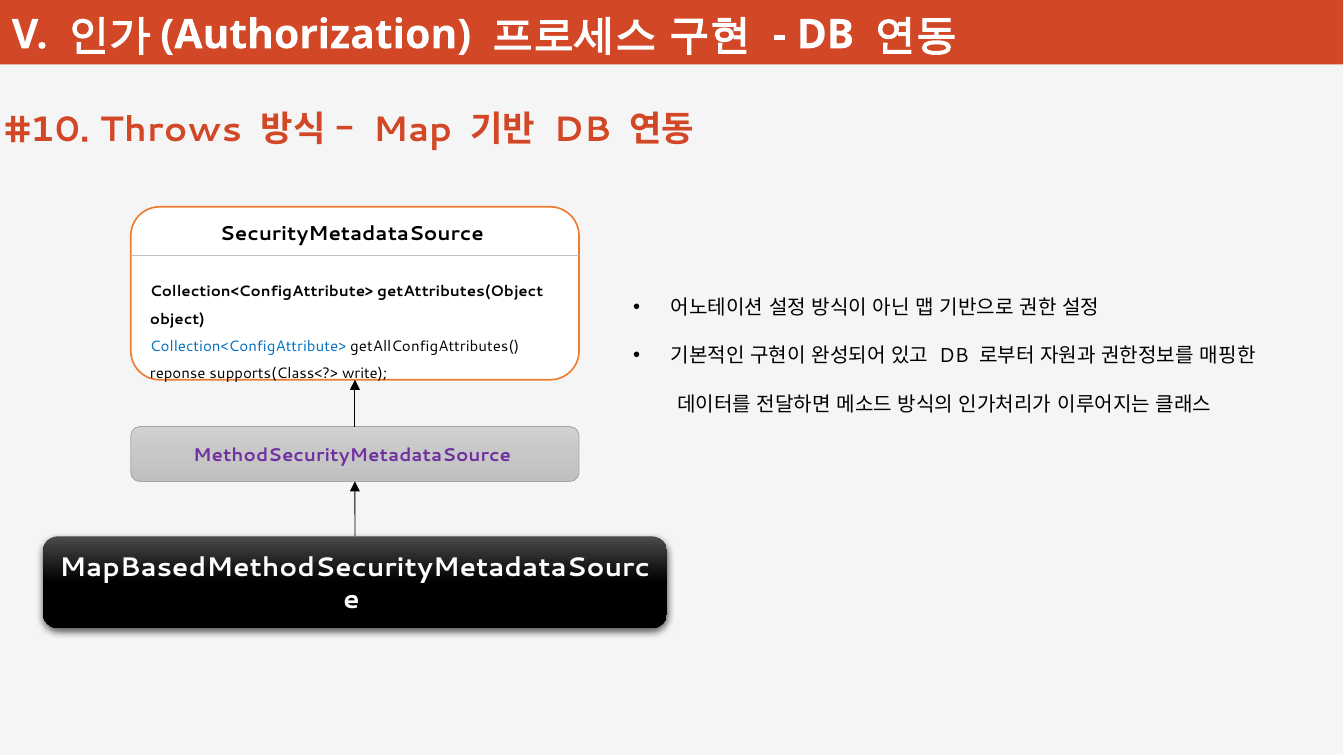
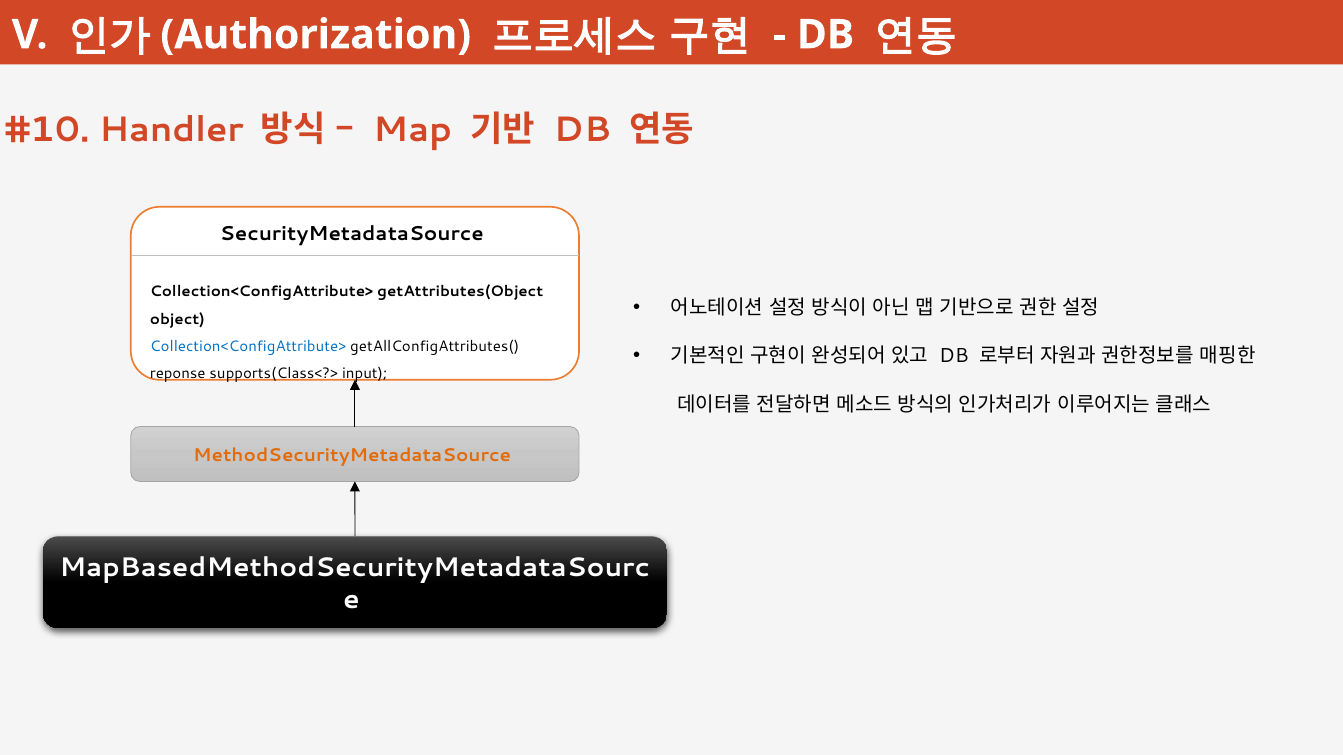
Throws: Throws -> Handler (171, 130)
write: write -> input (365, 374)
MethodSecurityMetadataSource colour: purple -> orange (352, 456)
